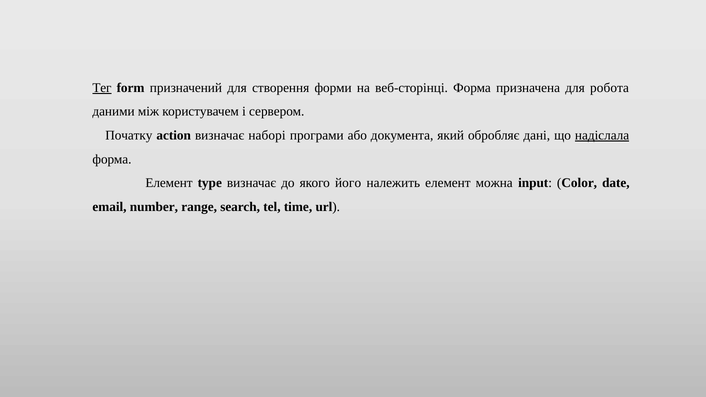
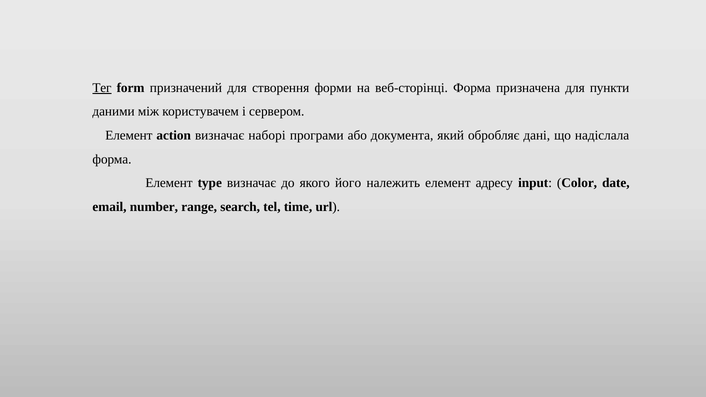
робота: робота -> пункти (610, 88)
Початку: Початку -> Елемент (129, 135)
надіслала underline: present -> none (602, 135)
можна: можна -> адресу (494, 183)
